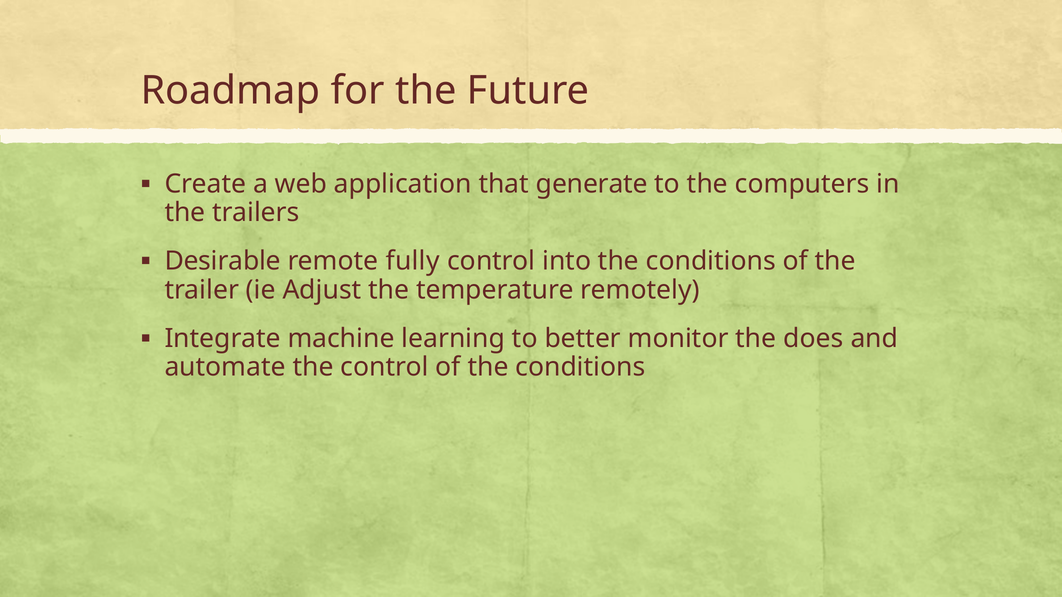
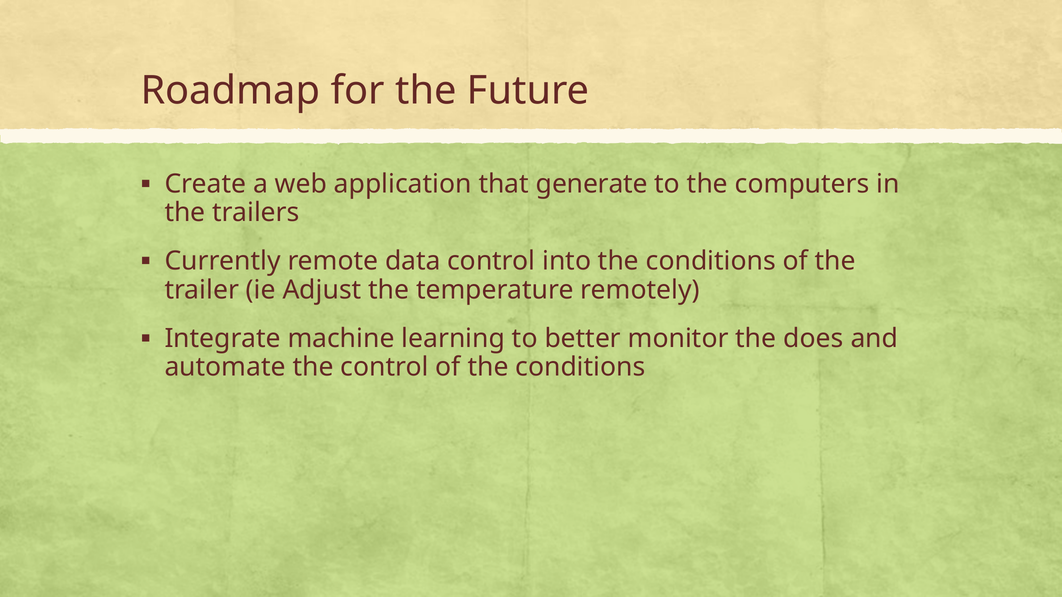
Desirable: Desirable -> Currently (223, 261)
fully: fully -> data (413, 261)
